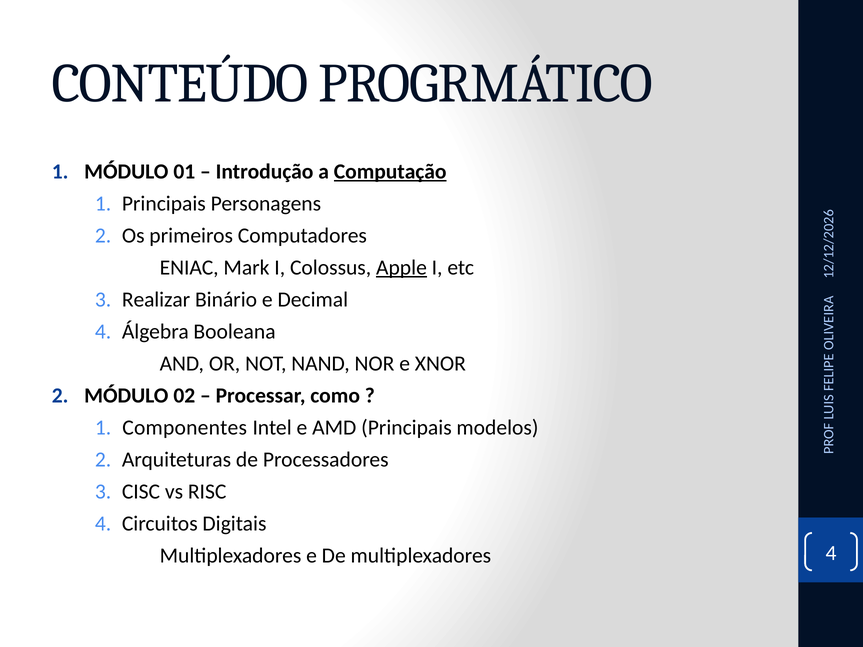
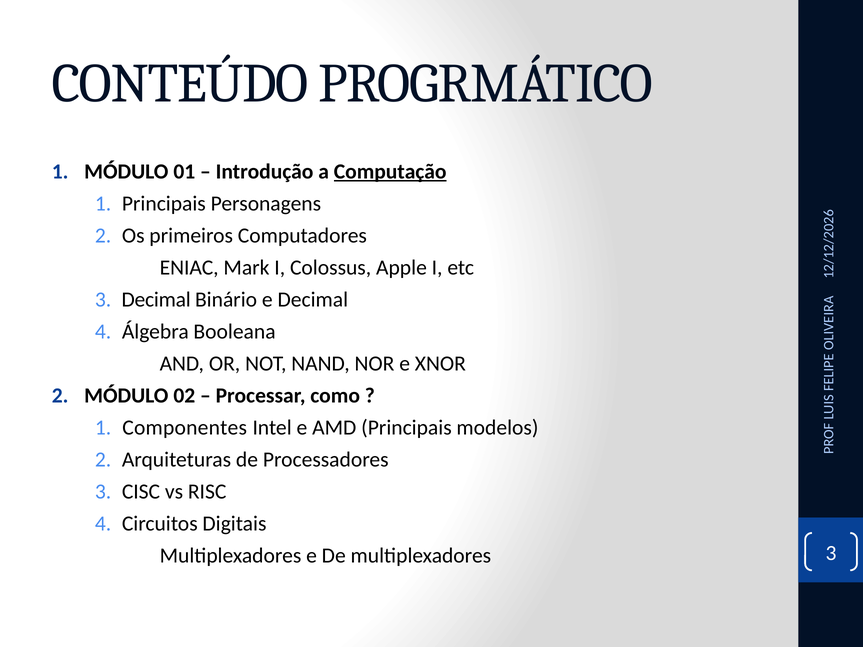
Apple underline: present -> none (401, 268)
Realizar: Realizar -> Decimal (156, 300)
multiplexadores 4: 4 -> 3 (831, 553)
